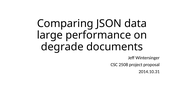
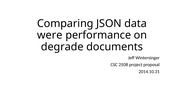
large: large -> were (50, 35)
